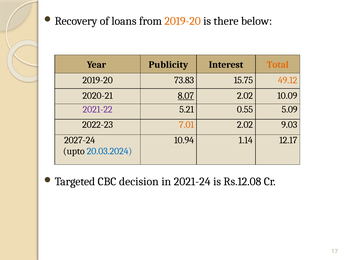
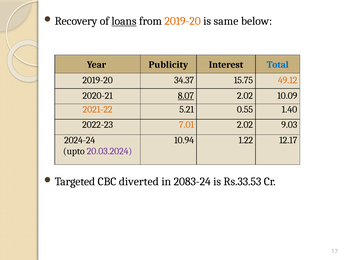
loans underline: none -> present (124, 21)
there: there -> same (226, 21)
Total colour: orange -> blue (278, 65)
73.83: 73.83 -> 34.37 (184, 80)
2021-22 colour: purple -> orange (98, 109)
5.09: 5.09 -> 1.40 (289, 109)
2027-24: 2027-24 -> 2024-24 (80, 140)
1.14: 1.14 -> 1.22 (246, 140)
20.03.2024 colour: blue -> purple (109, 151)
decision: decision -> diverted (139, 181)
2021-24: 2021-24 -> 2083-24 (192, 181)
Rs.12.08: Rs.12.08 -> Rs.33.53 (242, 181)
